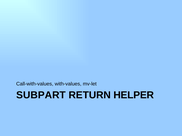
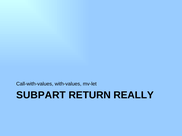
HELPER: HELPER -> REALLY (134, 95)
